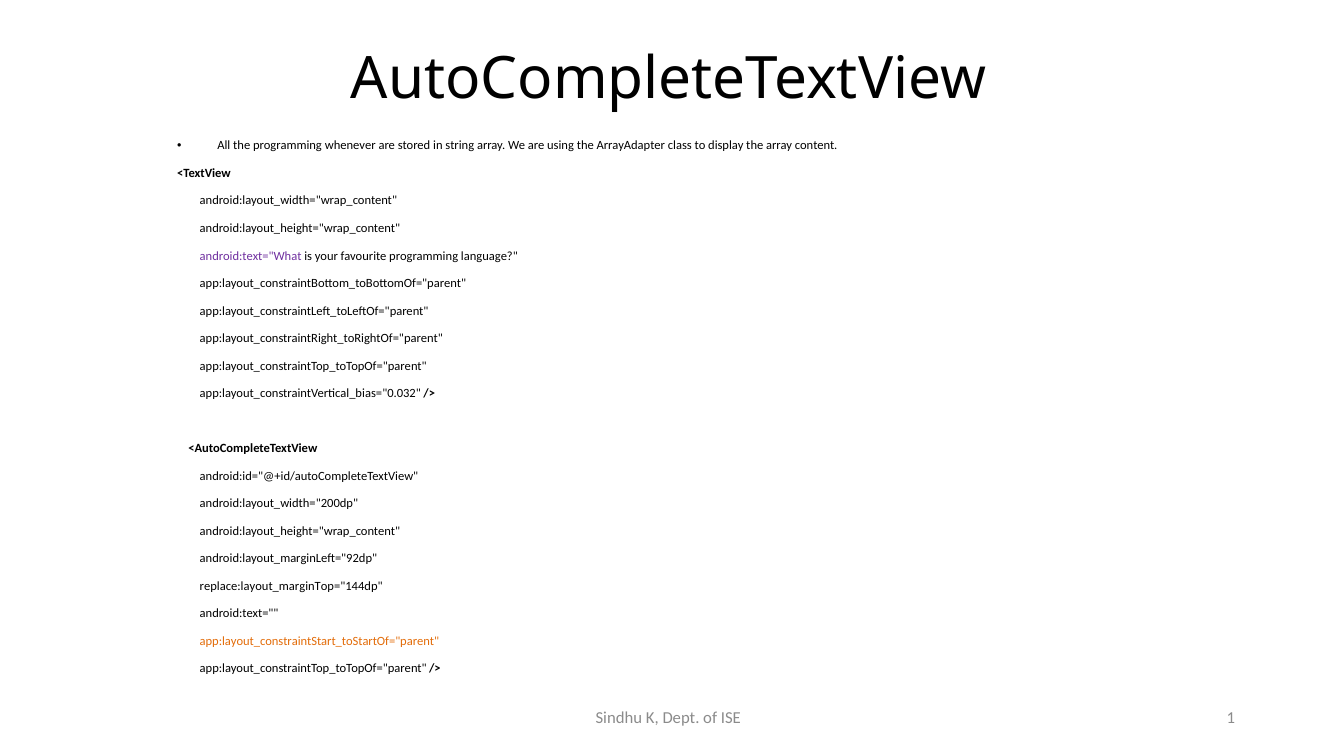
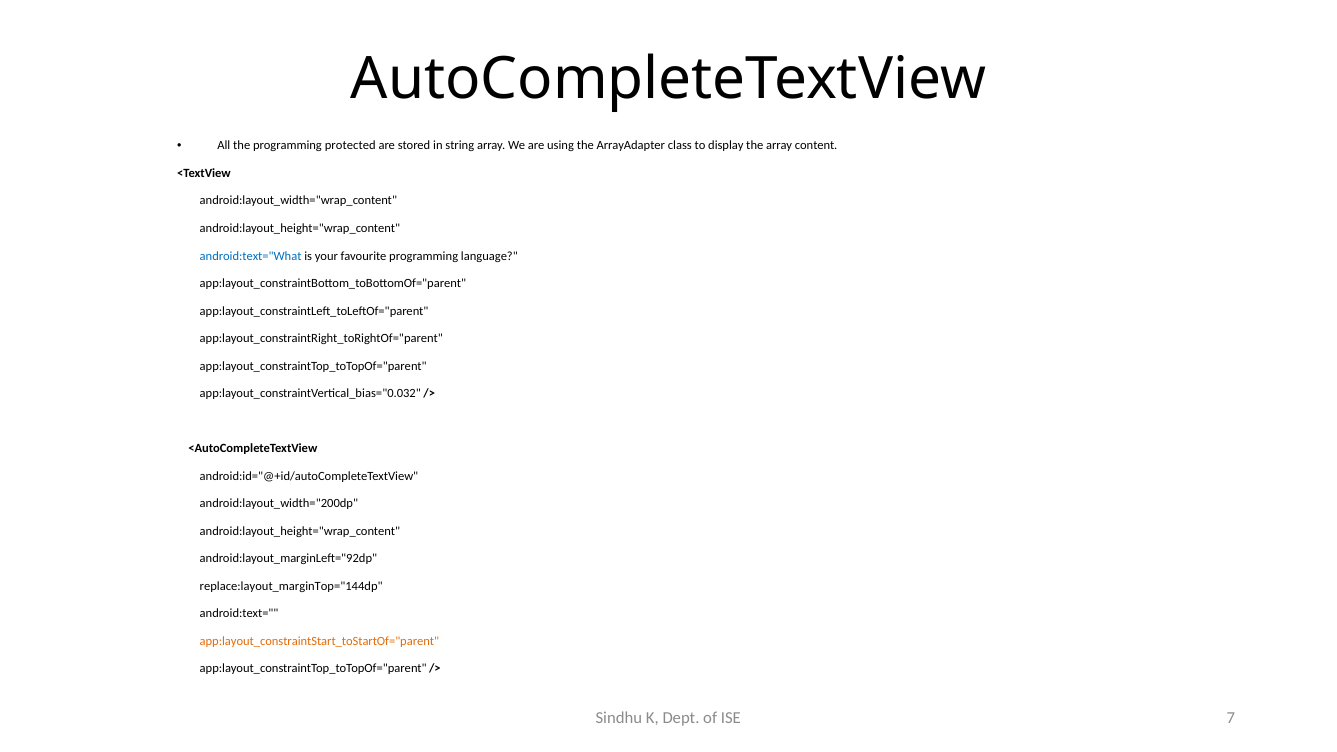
whenever: whenever -> protected (350, 146)
android:text="What colour: purple -> blue (251, 256)
1: 1 -> 7 (1231, 718)
